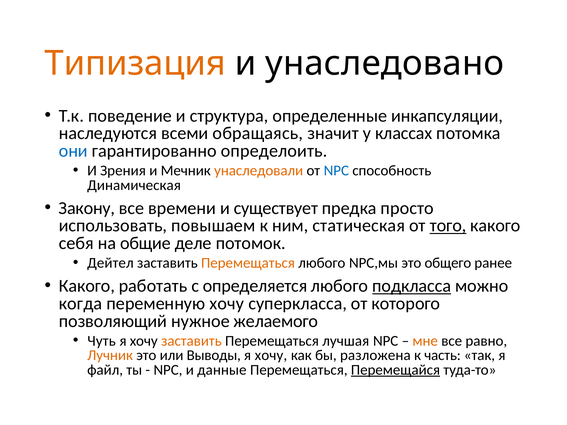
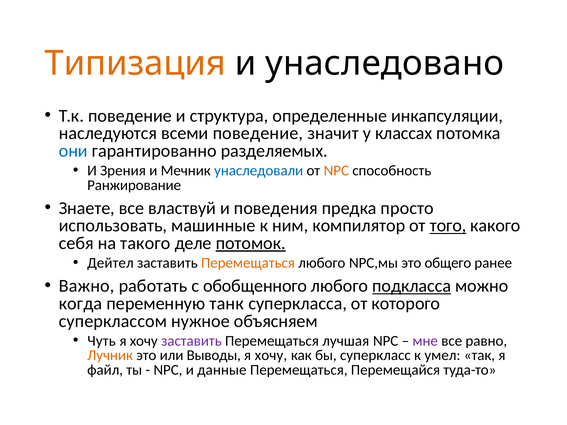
всеми обращаясь: обращаясь -> поведение (258, 133)
определоить: определоить -> разделяемых (274, 151)
унаследовали colour: orange -> blue (259, 171)
NPC colour: blue -> orange (336, 171)
Динамическая: Динамическая -> Ранжирование (134, 185)
Закону: Закону -> Знаете (87, 208)
времени: времени -> властвуй (182, 208)
существует: существует -> поведения (276, 208)
повышаем: повышаем -> машинные (213, 226)
статическая: статическая -> компилятор (359, 226)
общие: общие -> такого (145, 243)
потомок underline: none -> present (251, 243)
Какого: Какого -> Важно (87, 286)
определяется: определяется -> обобщенного (255, 286)
переменную хочу: хочу -> танк (227, 304)
позволяющий: позволяющий -> суперклассом (113, 321)
желаемого: желаемого -> объясняем (276, 321)
заставить colour: orange -> purple (191, 341)
мне colour: orange -> purple (425, 341)
разложена: разложена -> суперкласс (375, 356)
часть: часть -> умел (442, 356)
Перемещайся underline: present -> none (395, 370)
